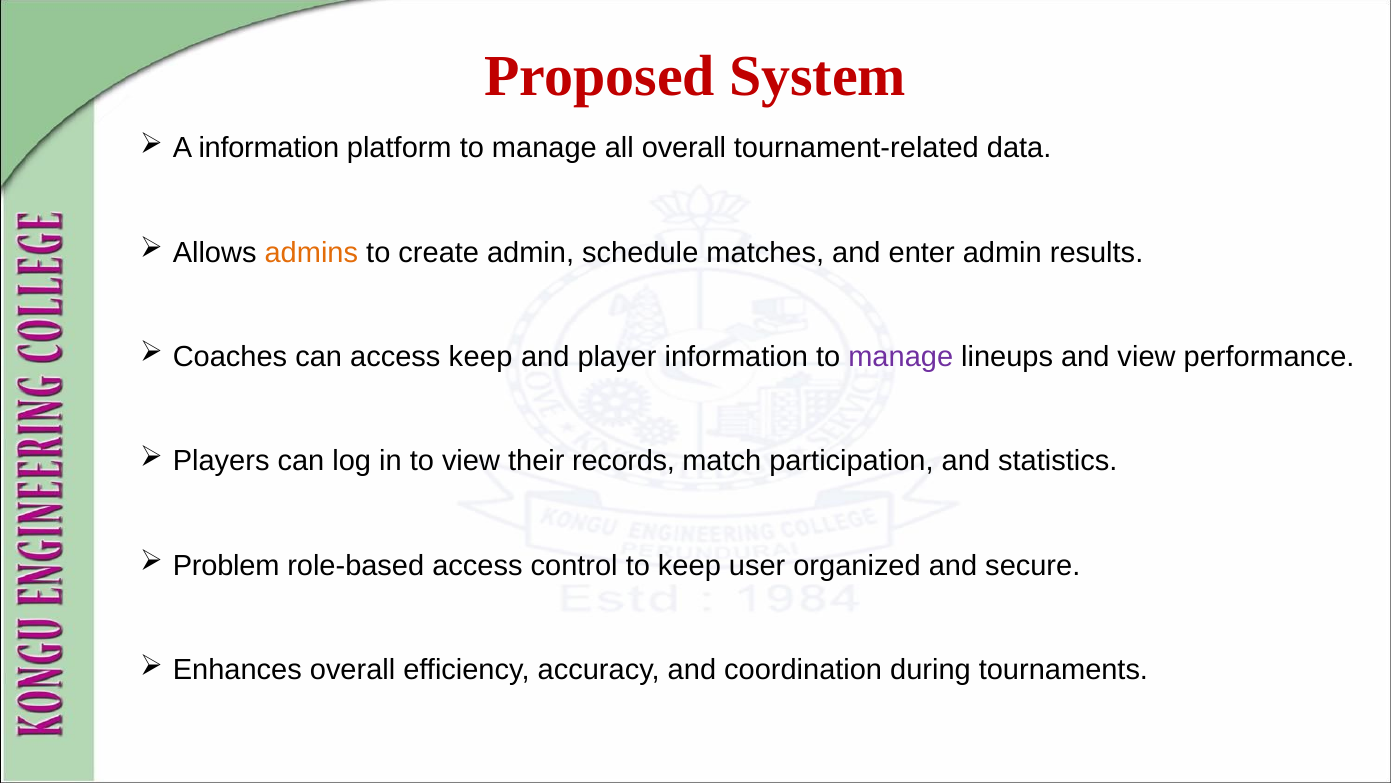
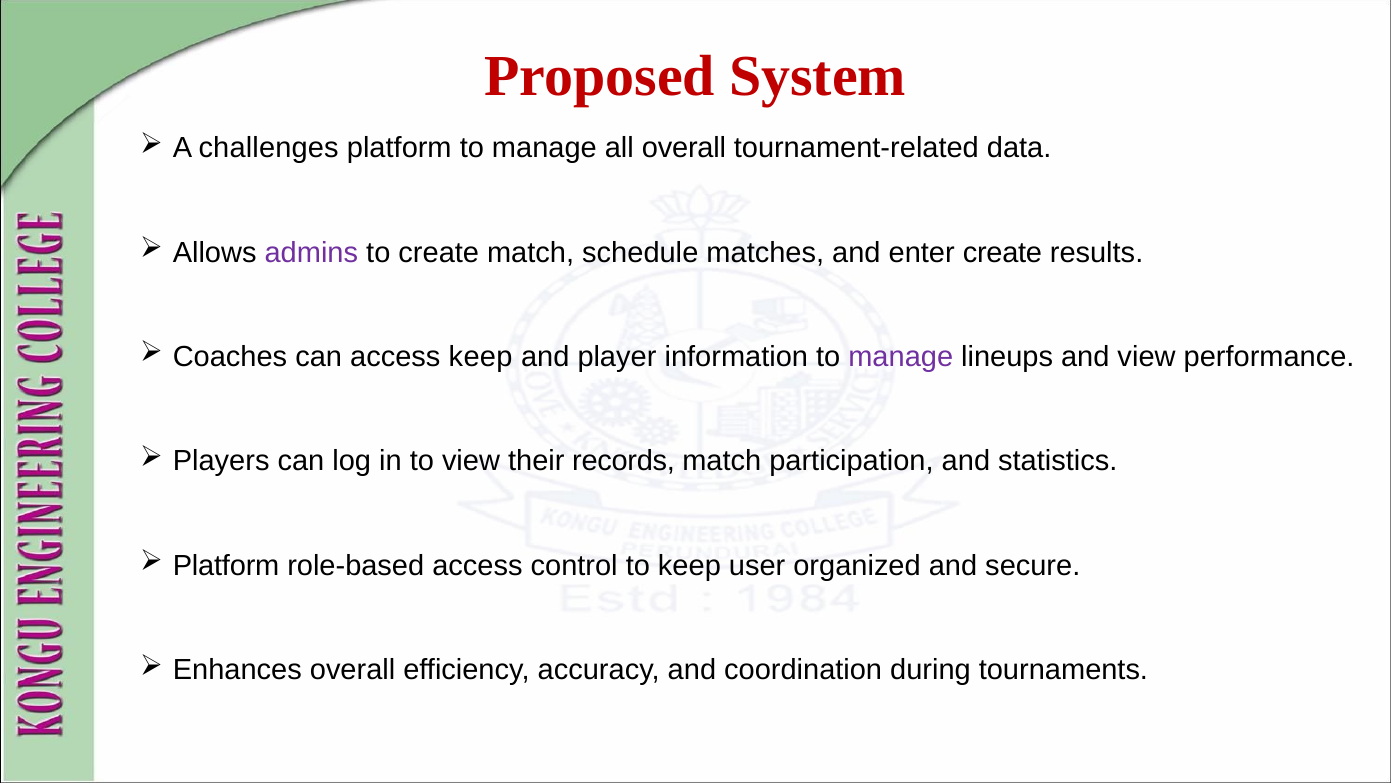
A information: information -> challenges (269, 148)
admins colour: orange -> purple (311, 252)
create admin: admin -> match (531, 252)
enter admin: admin -> create (1002, 252)
Problem: Problem -> Platform (226, 565)
